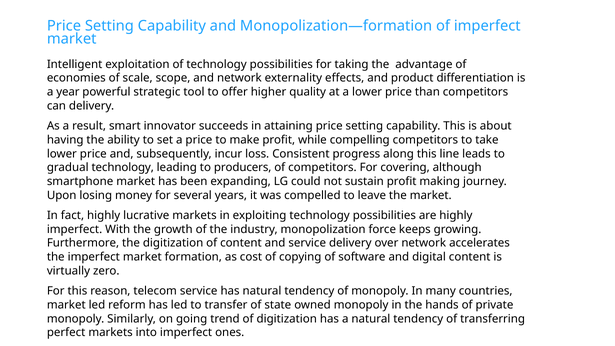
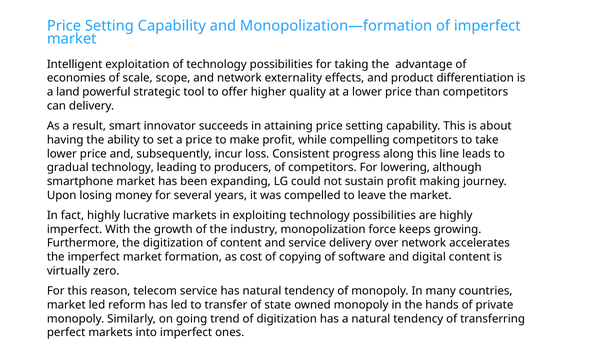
year: year -> land (68, 92)
covering: covering -> lowering (405, 168)
